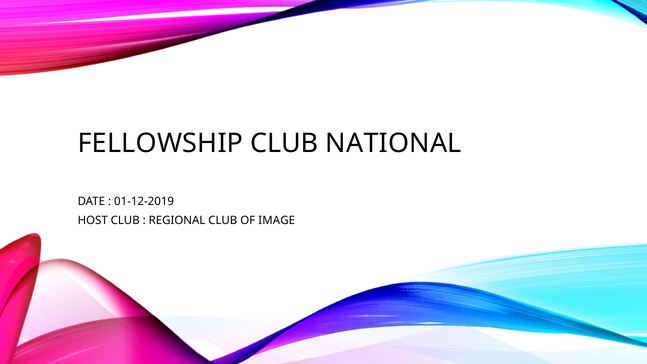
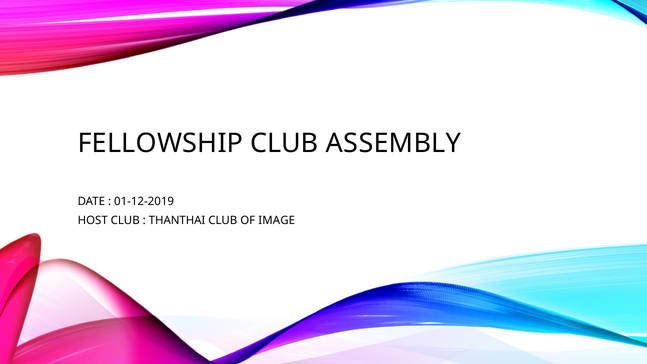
NATIONAL: NATIONAL -> ASSEMBLY (393, 143)
REGIONAL: REGIONAL -> THANTHAI (177, 220)
